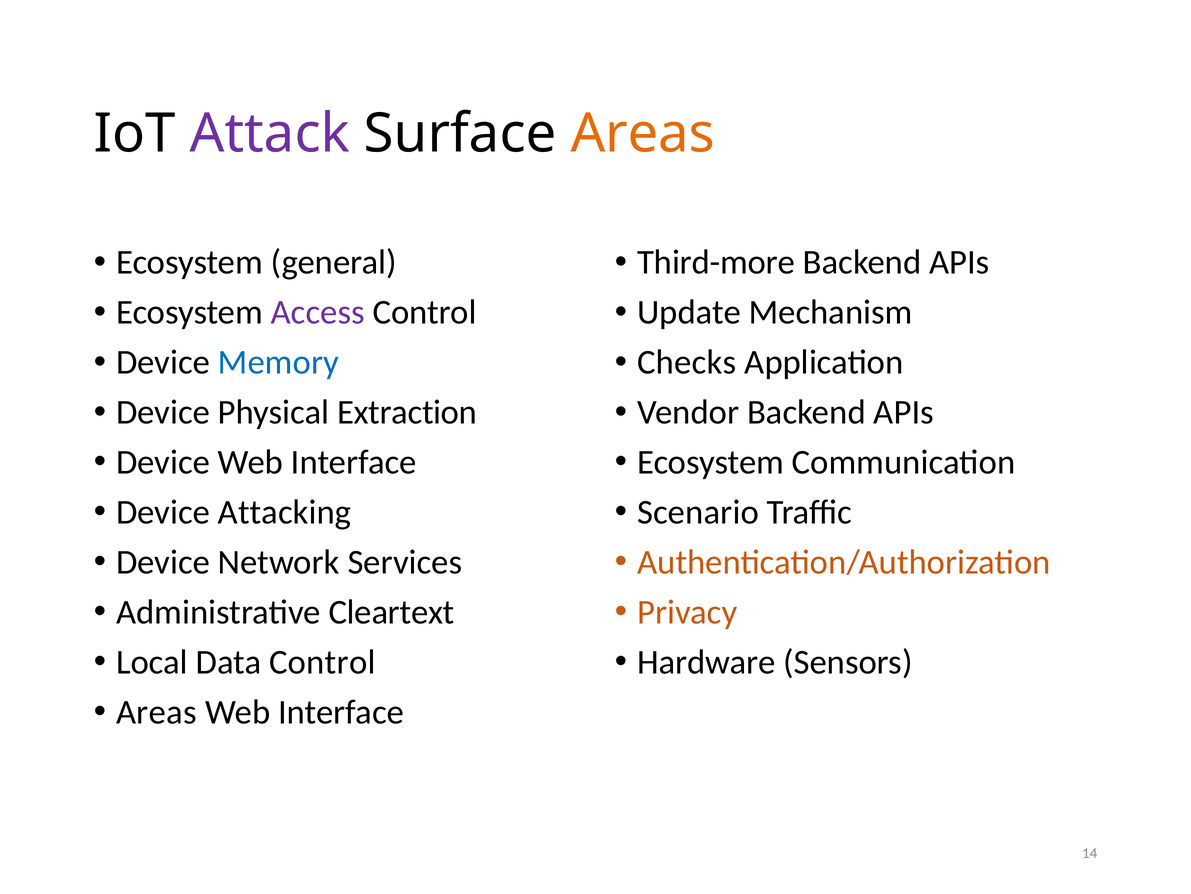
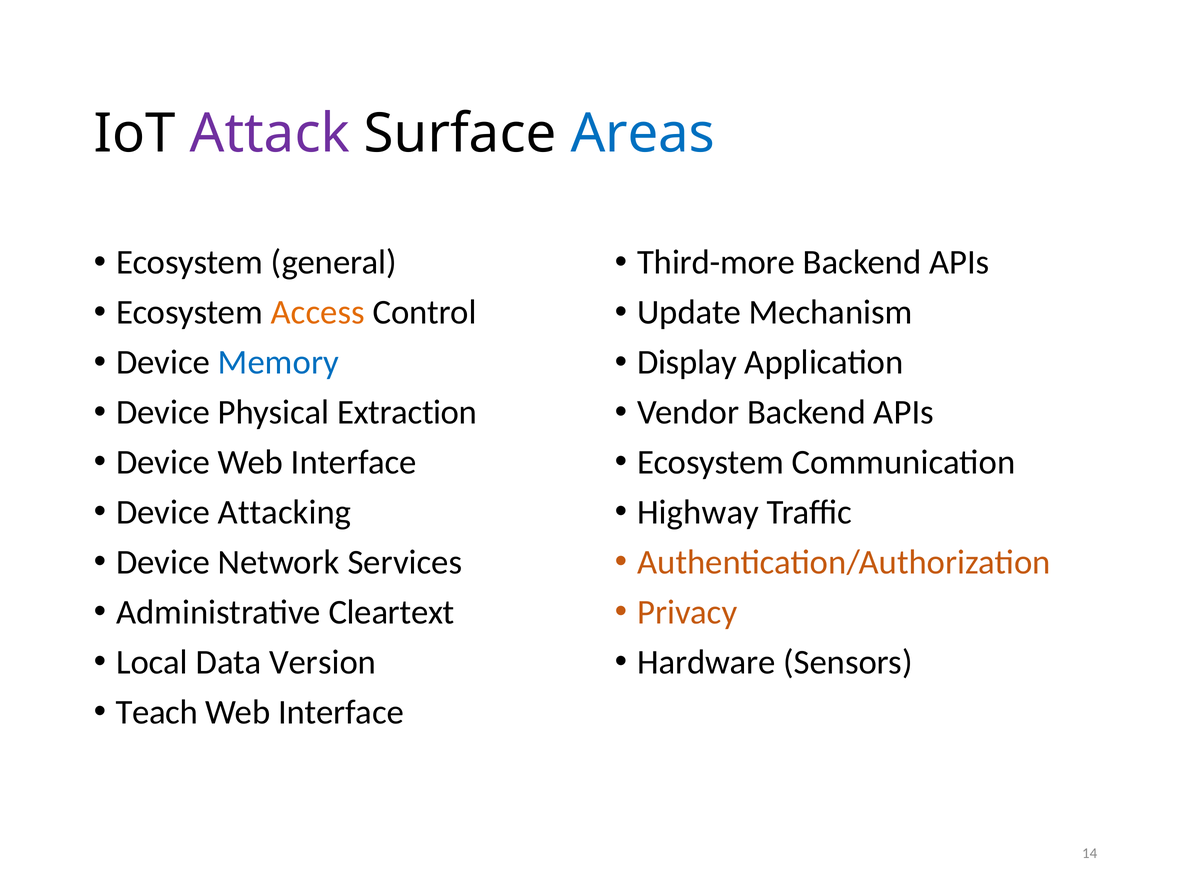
Areas colour: orange -> blue (643, 134)
Access colour: purple -> orange (318, 312)
Checks: Checks -> Display (687, 362)
Scenario: Scenario -> Highway (698, 512)
Data Control: Control -> Version (323, 662)
Areas: Areas -> Teach (157, 712)
